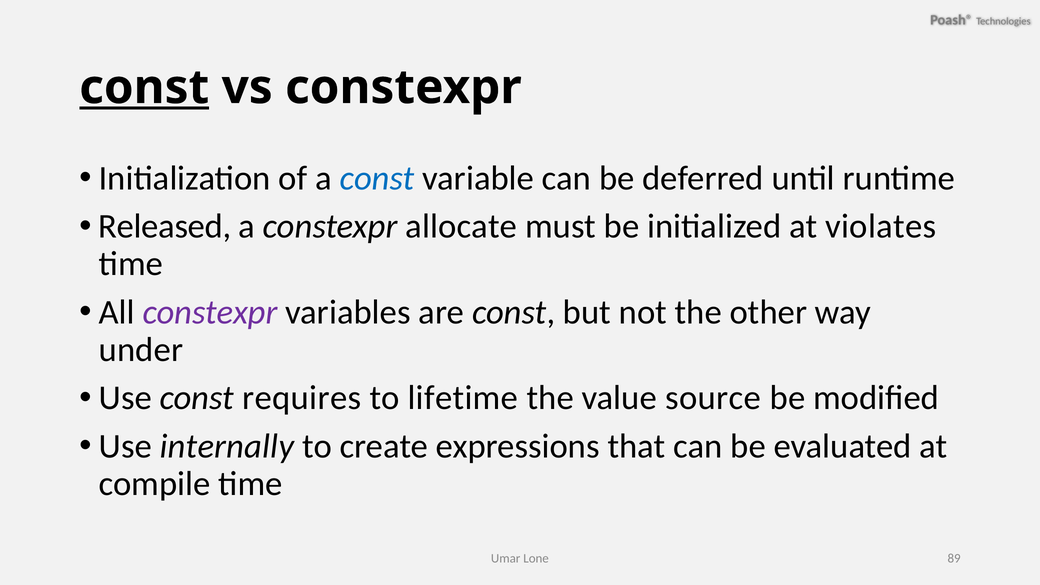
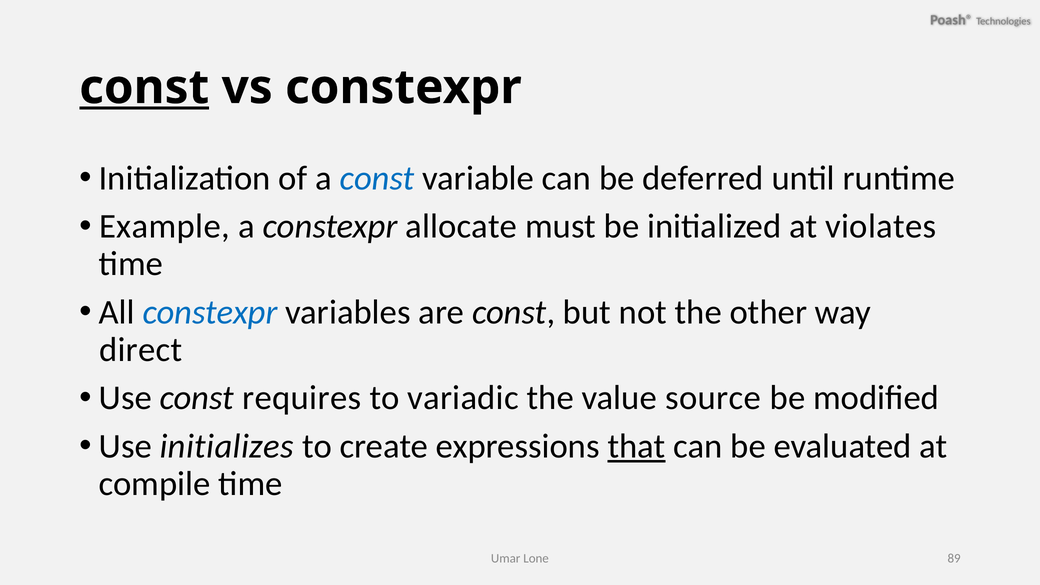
Released: Released -> Example (164, 226)
constexpr colour: purple -> blue (210, 312)
under: under -> direct (141, 350)
lifetime: lifetime -> variadic (463, 398)
internally: internally -> initializes (227, 446)
that underline: none -> present (637, 446)
